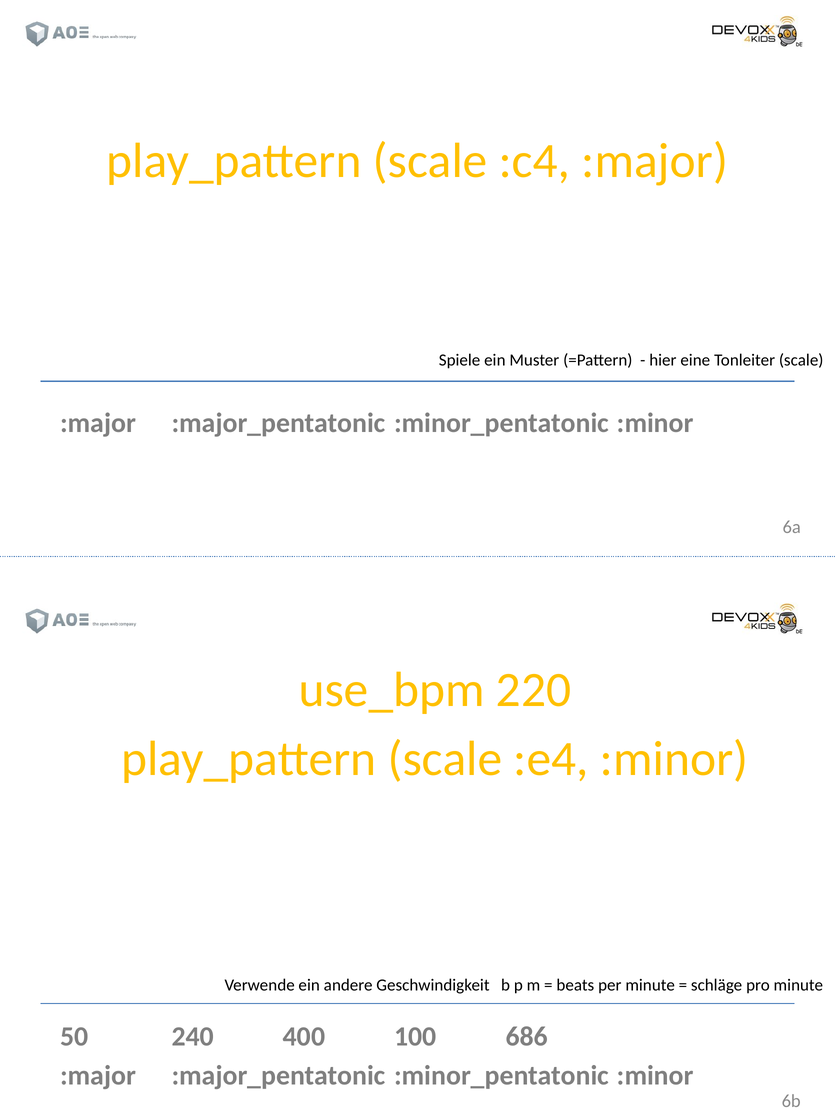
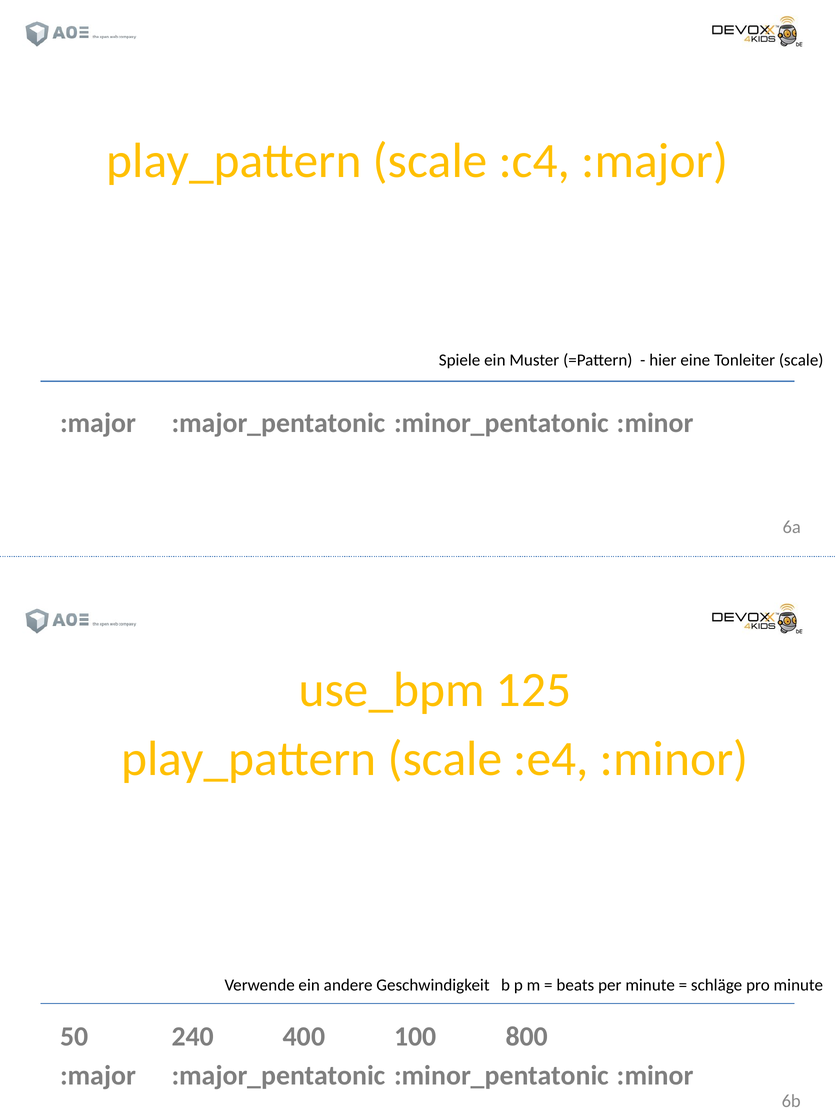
220: 220 -> 125 (534, 690)
686: 686 -> 800 (527, 1037)
